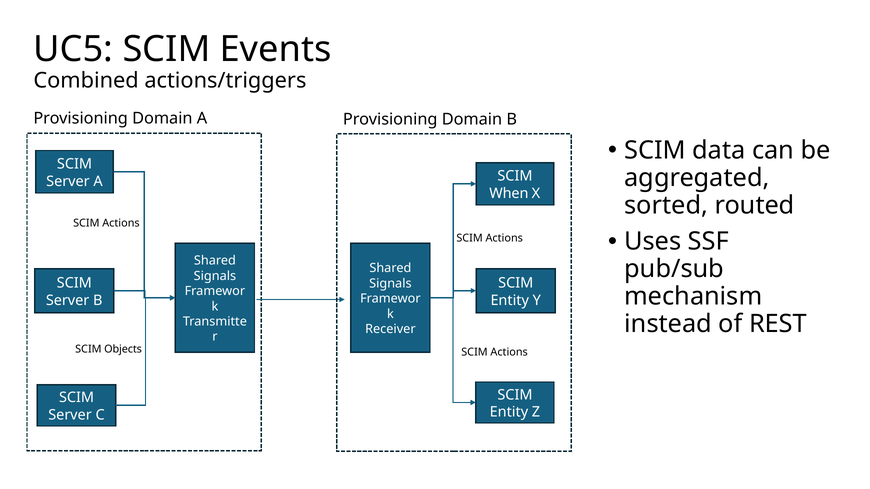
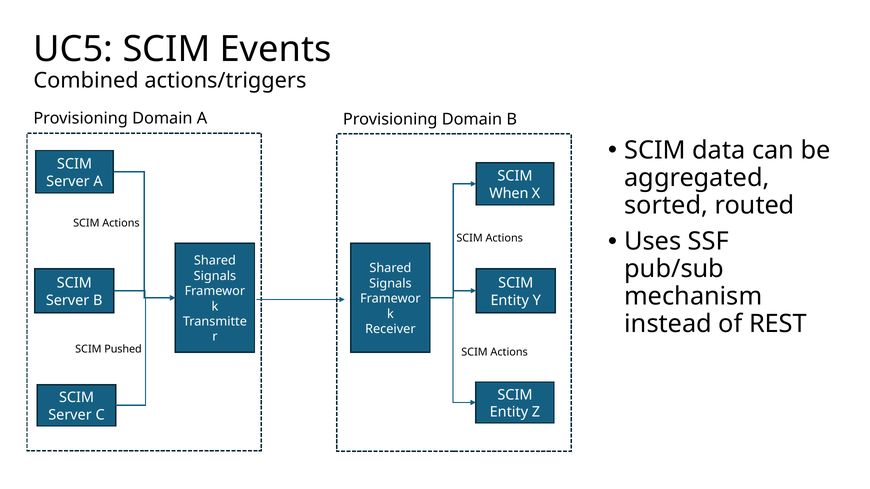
Objects: Objects -> Pushed (123, 350)
